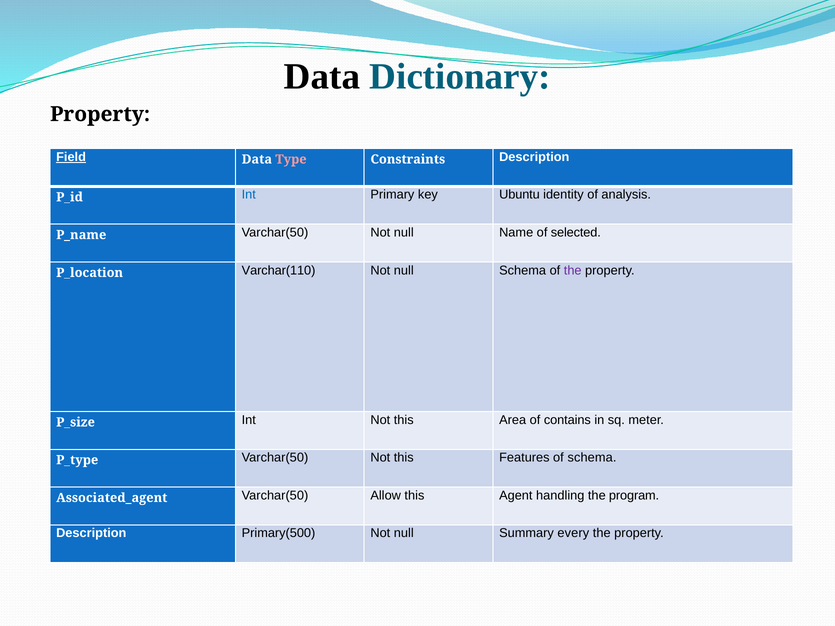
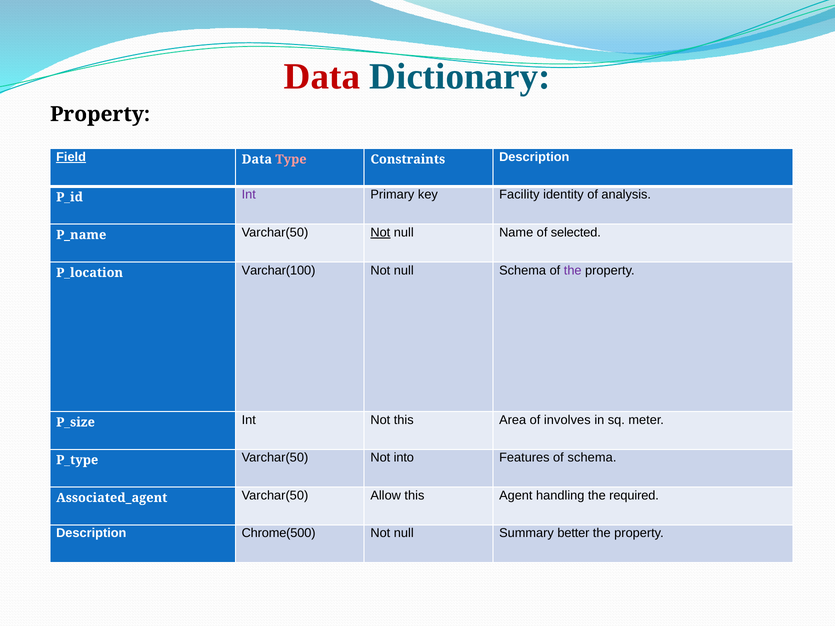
Data colour: black -> red (322, 76)
Int colour: blue -> purple (249, 195)
Ubuntu: Ubuntu -> Facility (519, 195)
Not underline: none -> present (380, 233)
Varchar(110: Varchar(110 -> Varchar(100 (279, 270)
contains: contains -> involves (567, 420)
Varchar(50 Not this: this -> into (404, 458)
program: program -> required (634, 496)
Primary(500: Primary(500 -> Chrome(500 (279, 533)
every: every -> better (573, 533)
